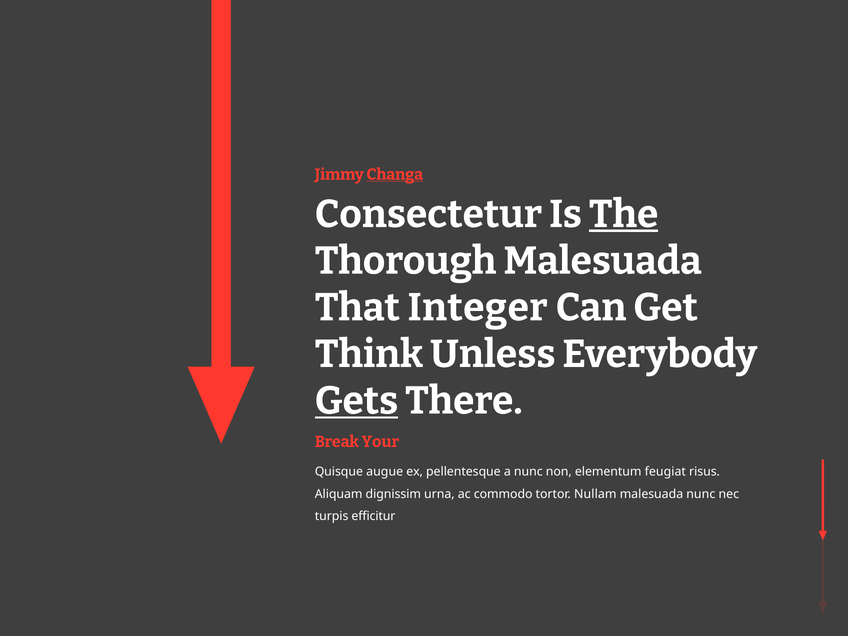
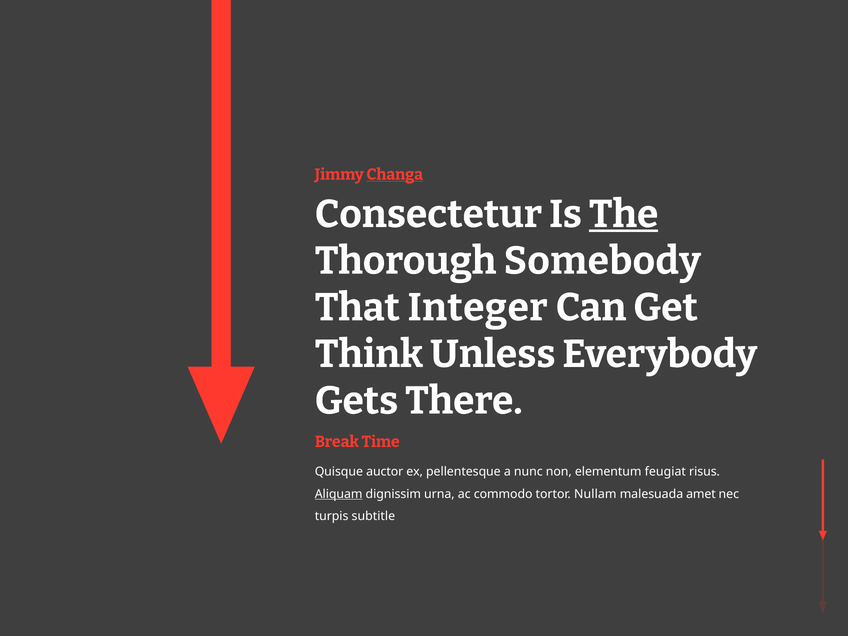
Thorough Malesuada: Malesuada -> Somebody (602, 261)
Gets underline: present -> none (356, 401)
Your: Your -> Time (381, 442)
augue: augue -> auctor (385, 472)
Aliquam underline: none -> present (339, 494)
malesuada nunc: nunc -> amet (701, 494)
efficitur: efficitur -> subtitle (373, 516)
